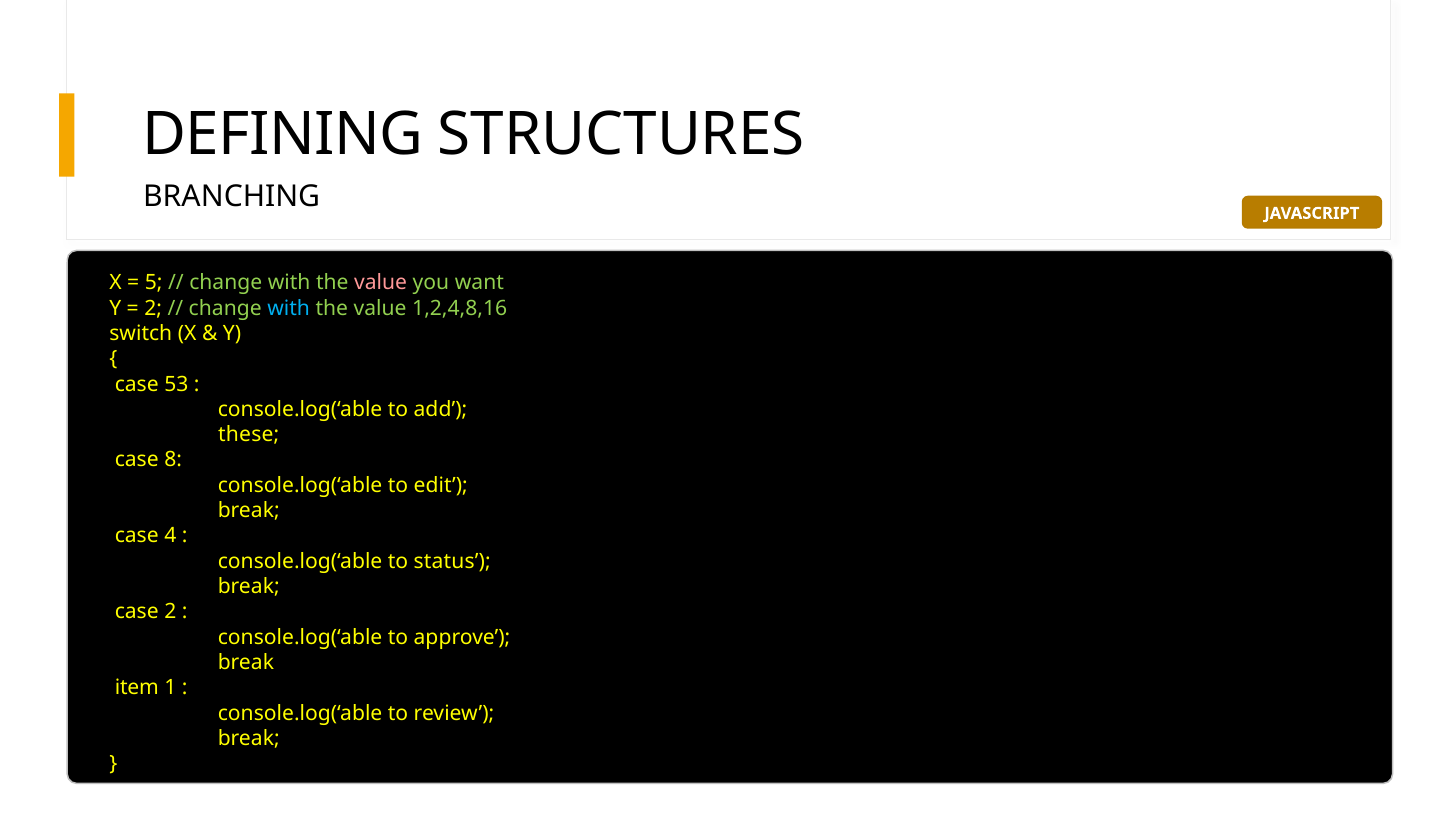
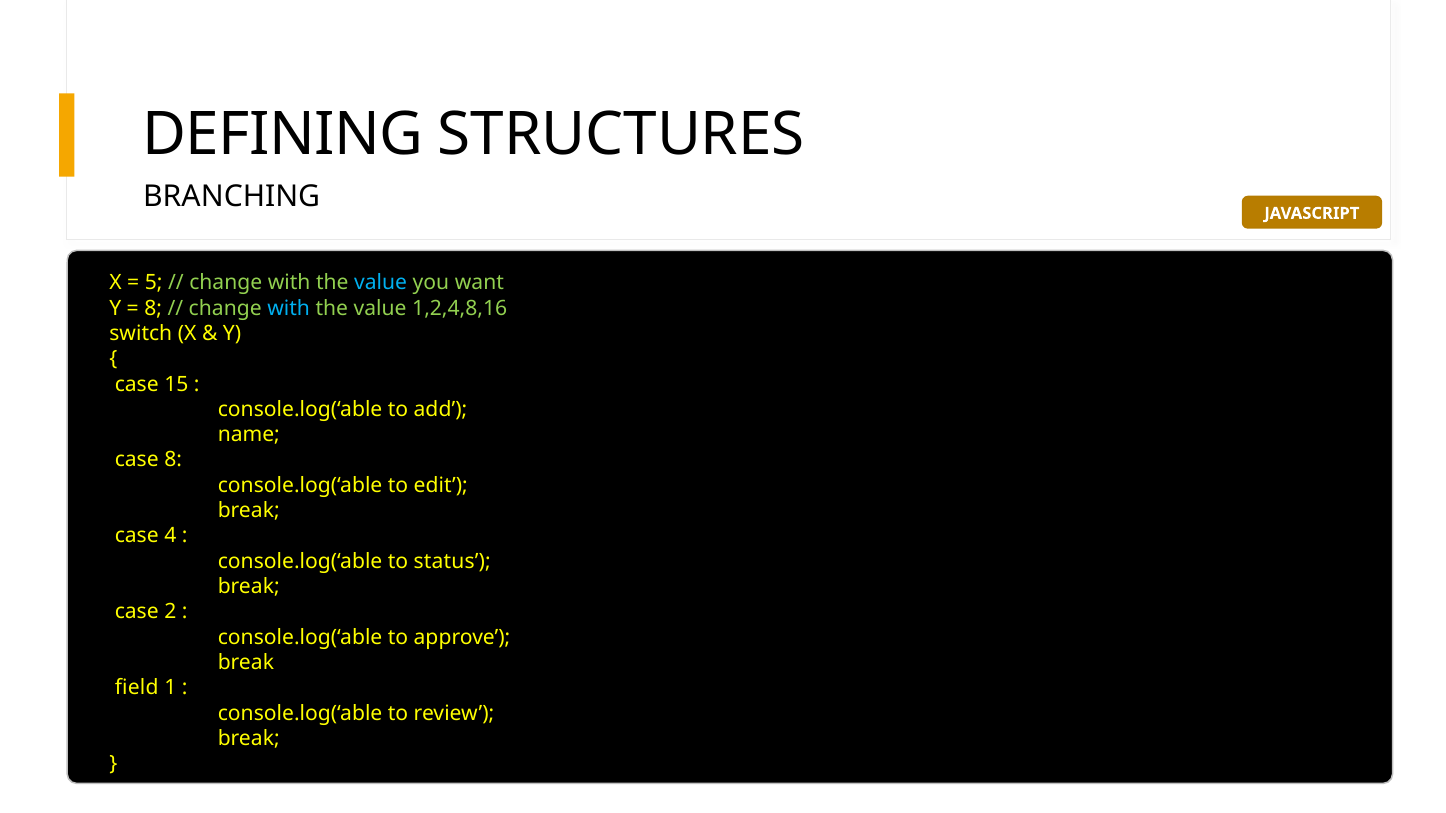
value colour: pink -> light blue (381, 283)
2: 2 -> 8 (153, 308)
53: 53 -> 15 (176, 384)
these: these -> name (249, 435)
item: item -> field (137, 688)
